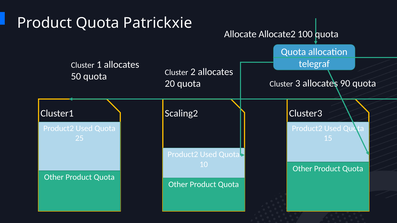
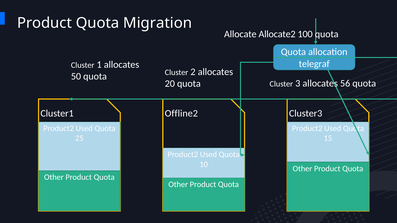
Patrickxie: Patrickxie -> Migration (158, 23)
90: 90 -> 56 (345, 83)
Scaling2: Scaling2 -> Offline2 (181, 114)
